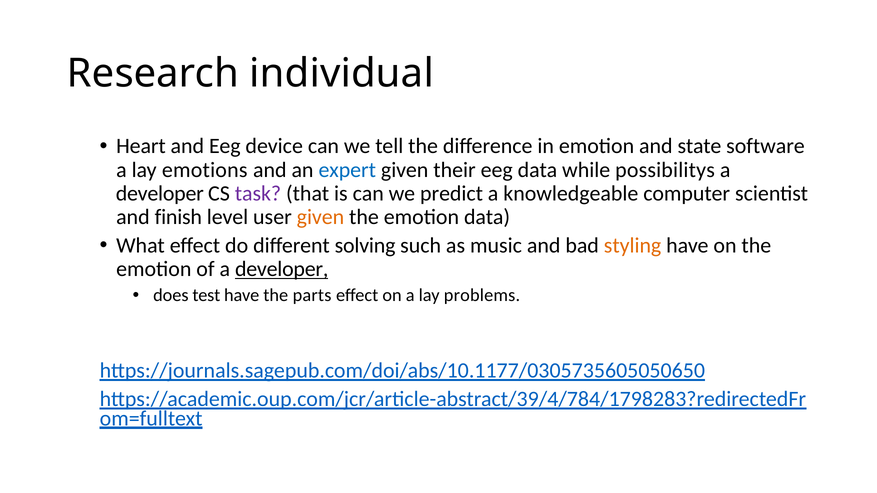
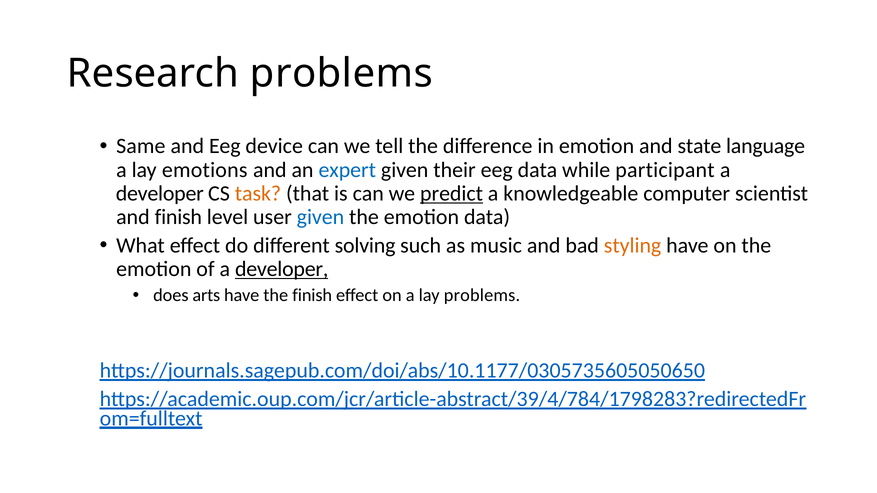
Research individual: individual -> problems (341, 74)
Heart: Heart -> Same (141, 146)
software: software -> language (766, 146)
possibilitys: possibilitys -> participant (665, 170)
task colour: purple -> orange (258, 194)
predict underline: none -> present (452, 194)
given colour: orange -> blue (320, 217)
test: test -> arts (206, 296)
the parts: parts -> finish (312, 296)
